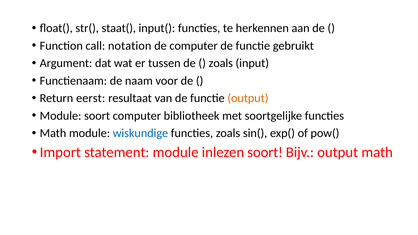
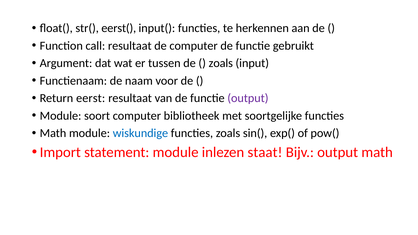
staat(: staat( -> eerst( (119, 28)
call notation: notation -> resultaat (130, 46)
output colour: orange -> purple (248, 98)
inlezen soort: soort -> staat (265, 152)
